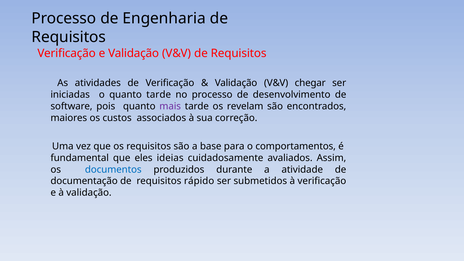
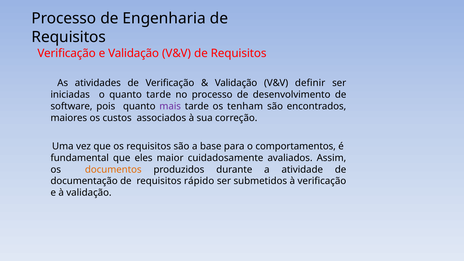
chegar: chegar -> definir (310, 83)
revelam: revelam -> tenham (245, 106)
ideias: ideias -> maior (170, 158)
documentos colour: blue -> orange (113, 169)
